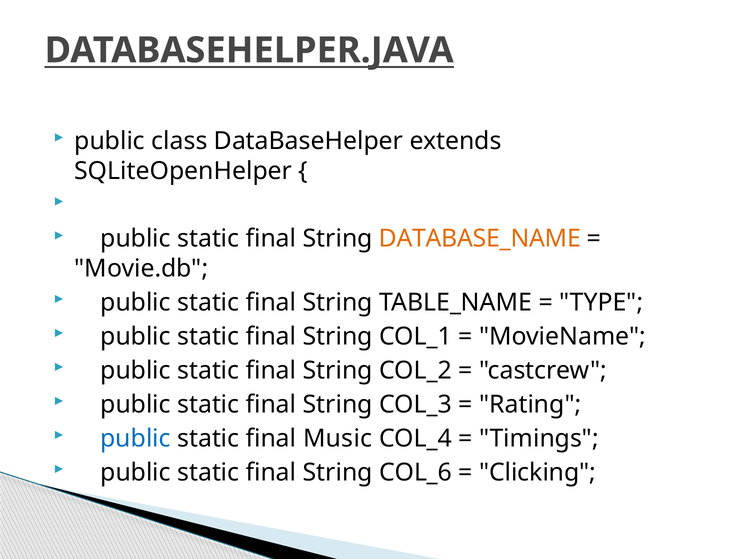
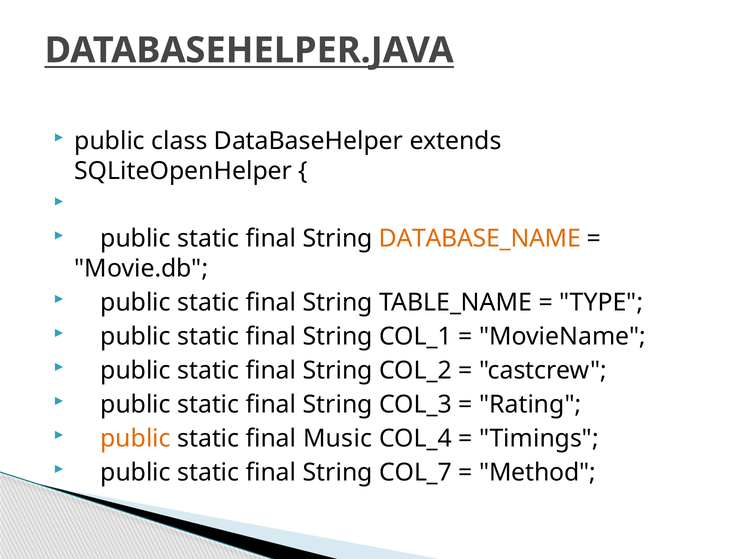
public colour: blue -> orange (135, 438)
COL_6: COL_6 -> COL_7 (416, 472)
Clicking: Clicking -> Method (538, 472)
